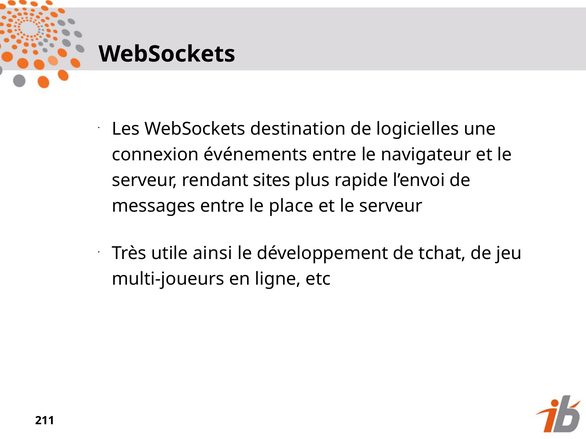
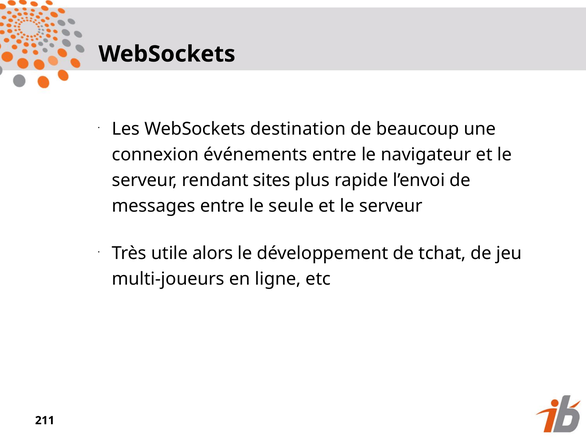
logicielles: logicielles -> beaucoup (418, 129)
place: place -> seule (291, 206)
ainsi: ainsi -> alors (213, 254)
